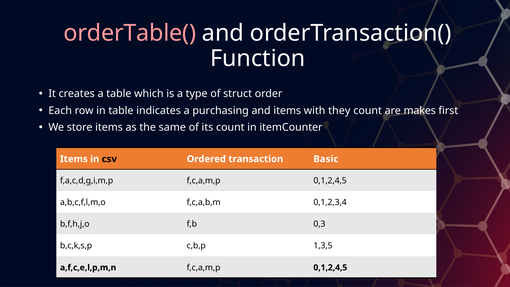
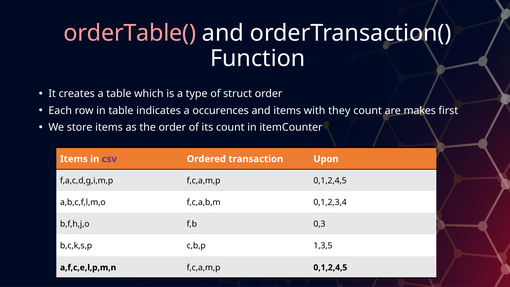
purchasing: purchasing -> occurences (221, 111)
the same: same -> order (172, 127)
csv colour: black -> purple (109, 159)
Basic: Basic -> Upon (326, 159)
